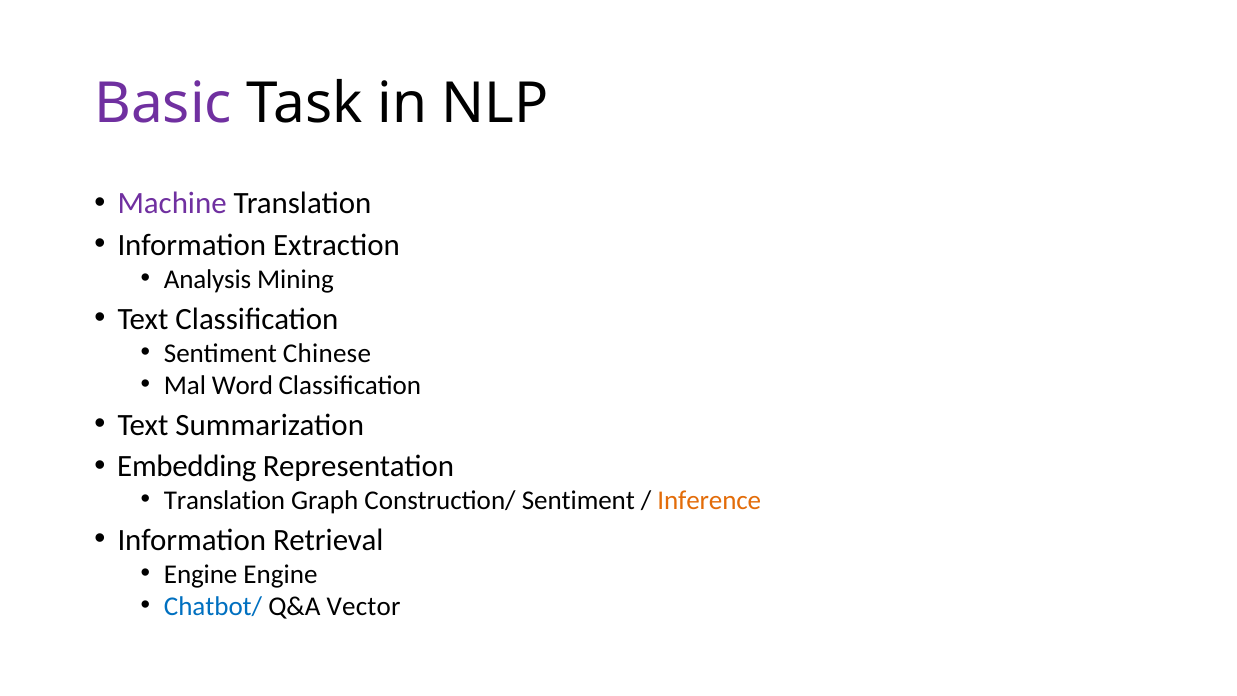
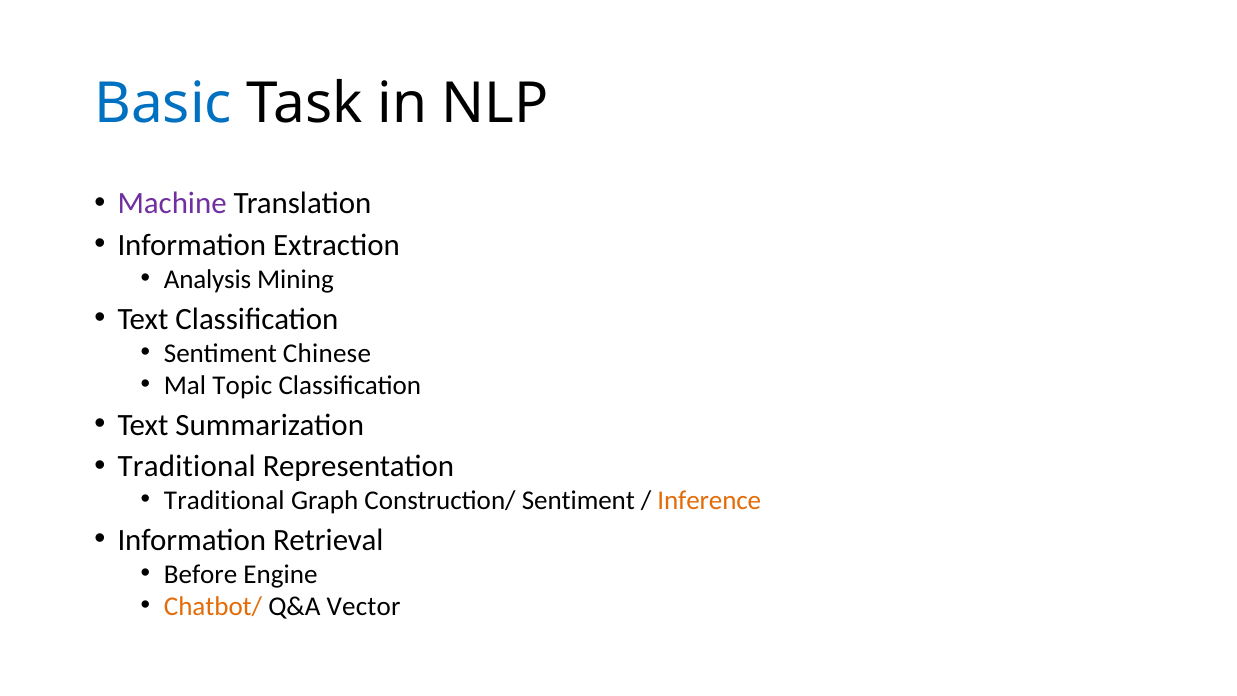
Basic colour: purple -> blue (163, 104)
Word: Word -> Topic (242, 385)
Embedding: Embedding -> Traditional (187, 466)
Translation: Translation -> Traditional (224, 501)
Engine: Engine -> Before (201, 574)
Chatbot/ colour: blue -> orange (213, 606)
